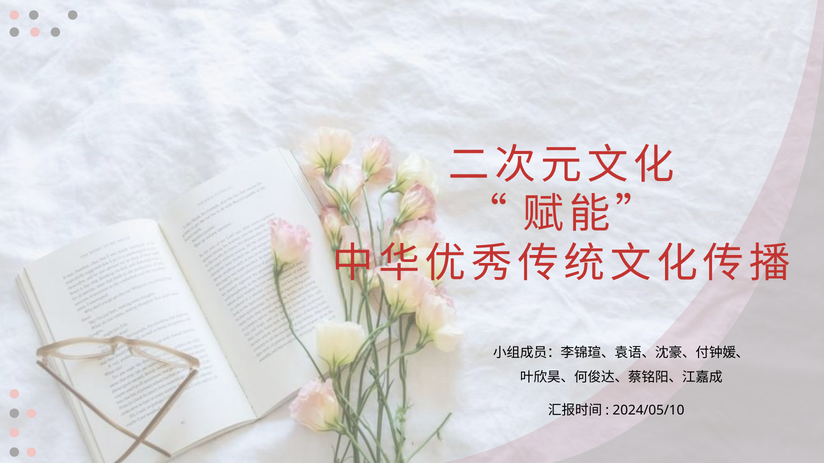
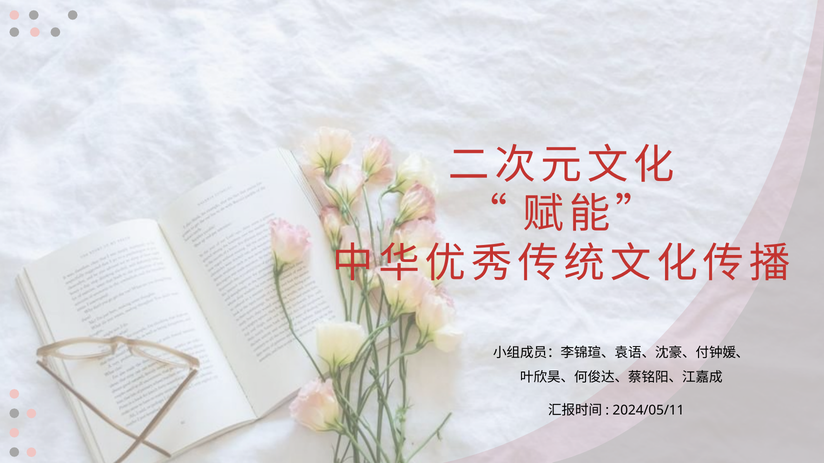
2024/05/10: 2024/05/10 -> 2024/05/11 (648, 411)
